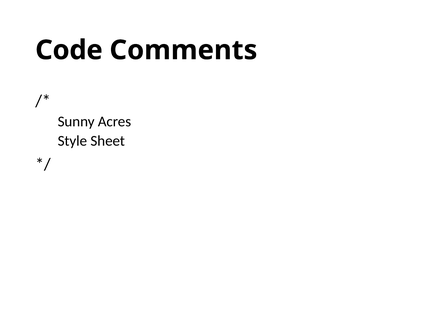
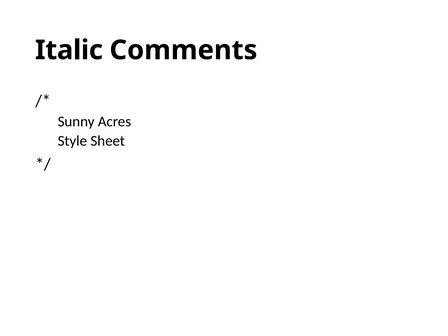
Code: Code -> Italic (69, 50)
